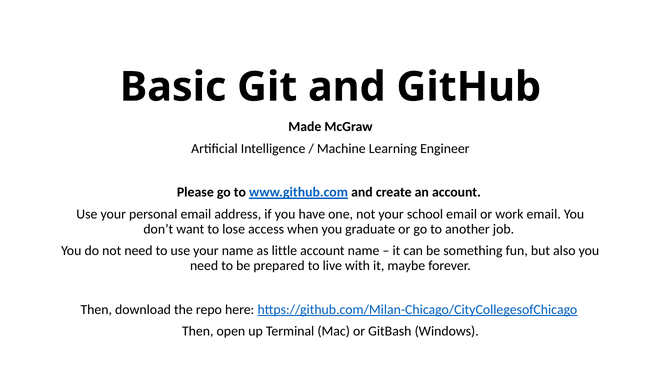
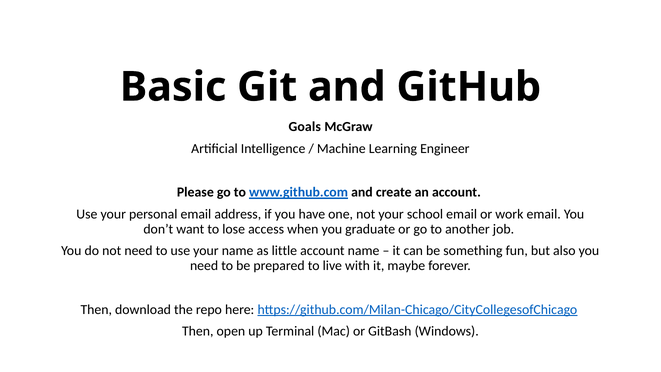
Made: Made -> Goals (305, 127)
